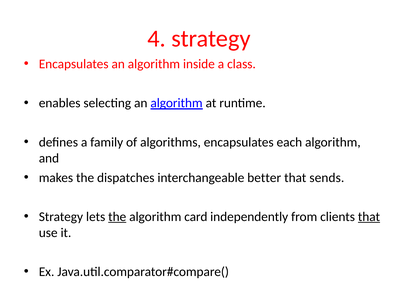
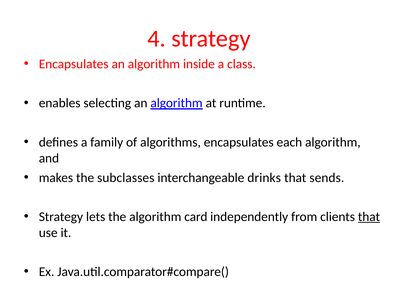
dispatches: dispatches -> subclasses (126, 177)
better: better -> drinks (264, 177)
the underline: present -> none (117, 216)
